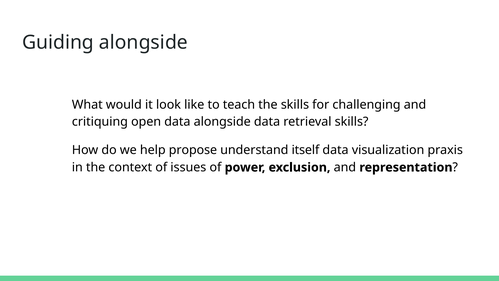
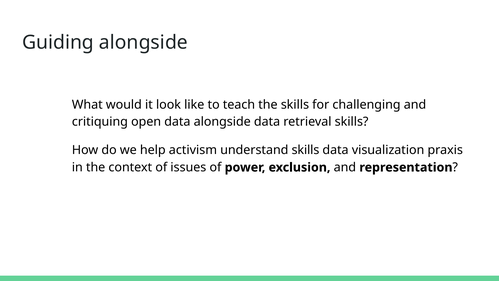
propose: propose -> activism (193, 150)
understand itself: itself -> skills (305, 150)
